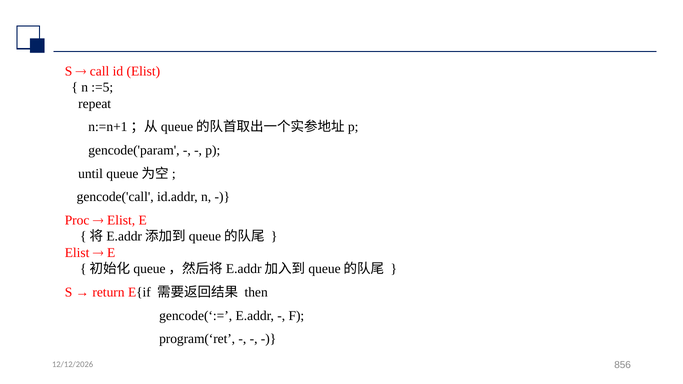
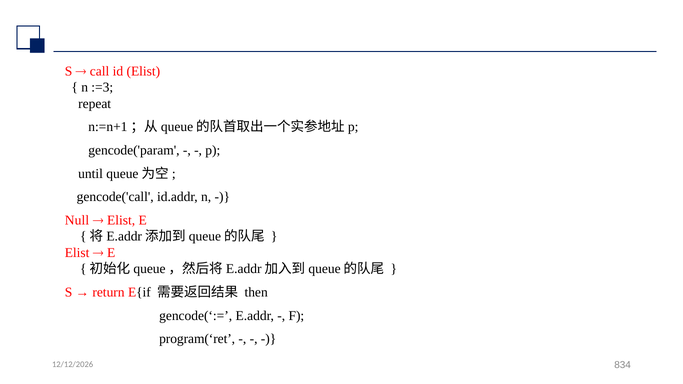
:=5: :=5 -> :=3 (102, 88)
Proc: Proc -> Null (77, 220)
856: 856 -> 834 (623, 365)
